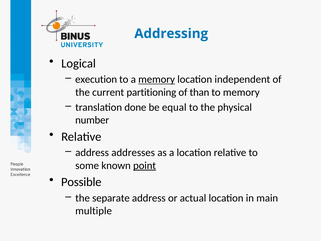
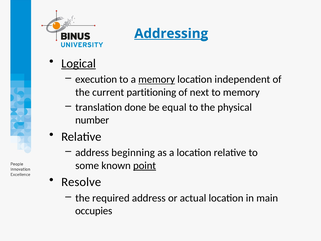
Addressing underline: none -> present (171, 34)
Logical underline: none -> present (79, 63)
than: than -> next (199, 92)
addresses: addresses -> beginning (133, 152)
Possible: Possible -> Resolve (81, 182)
separate: separate -> required (111, 198)
multiple: multiple -> occupies (94, 211)
